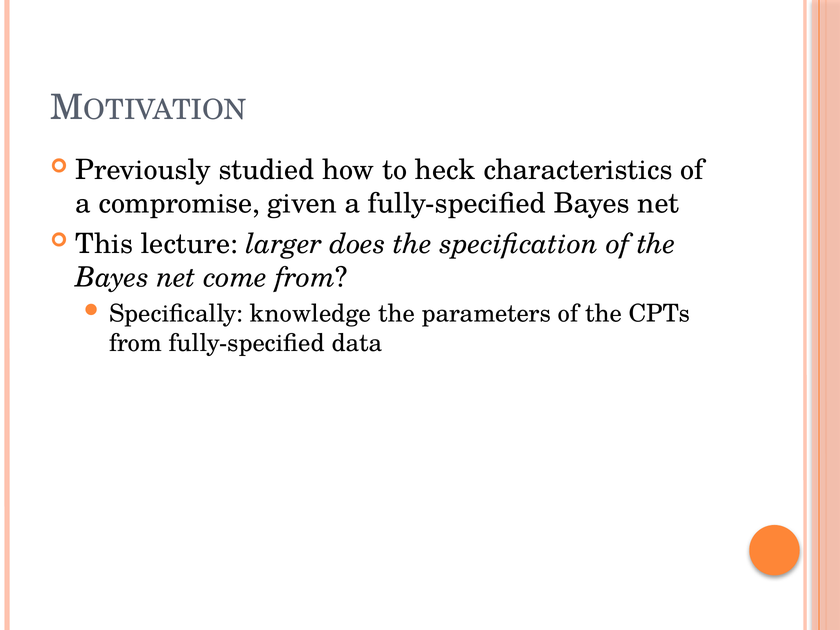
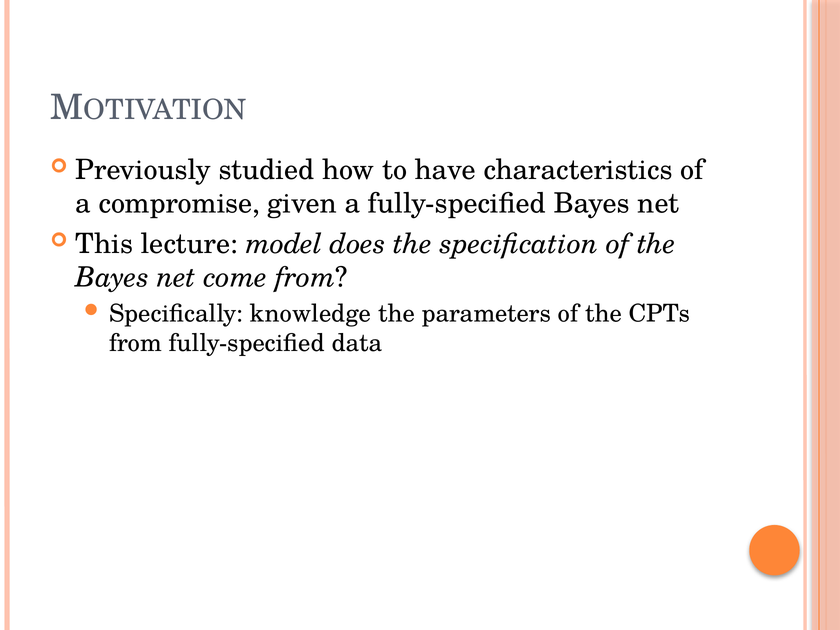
heck: heck -> have (445, 170)
larger: larger -> model (284, 244)
